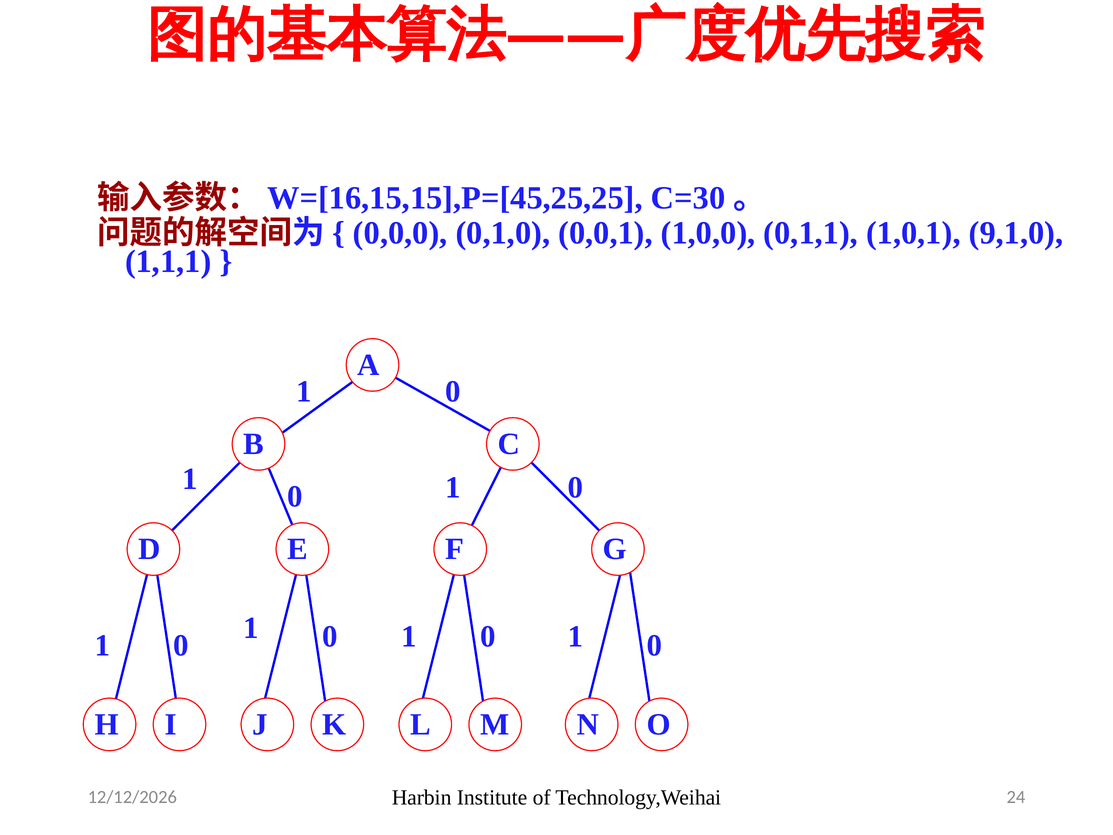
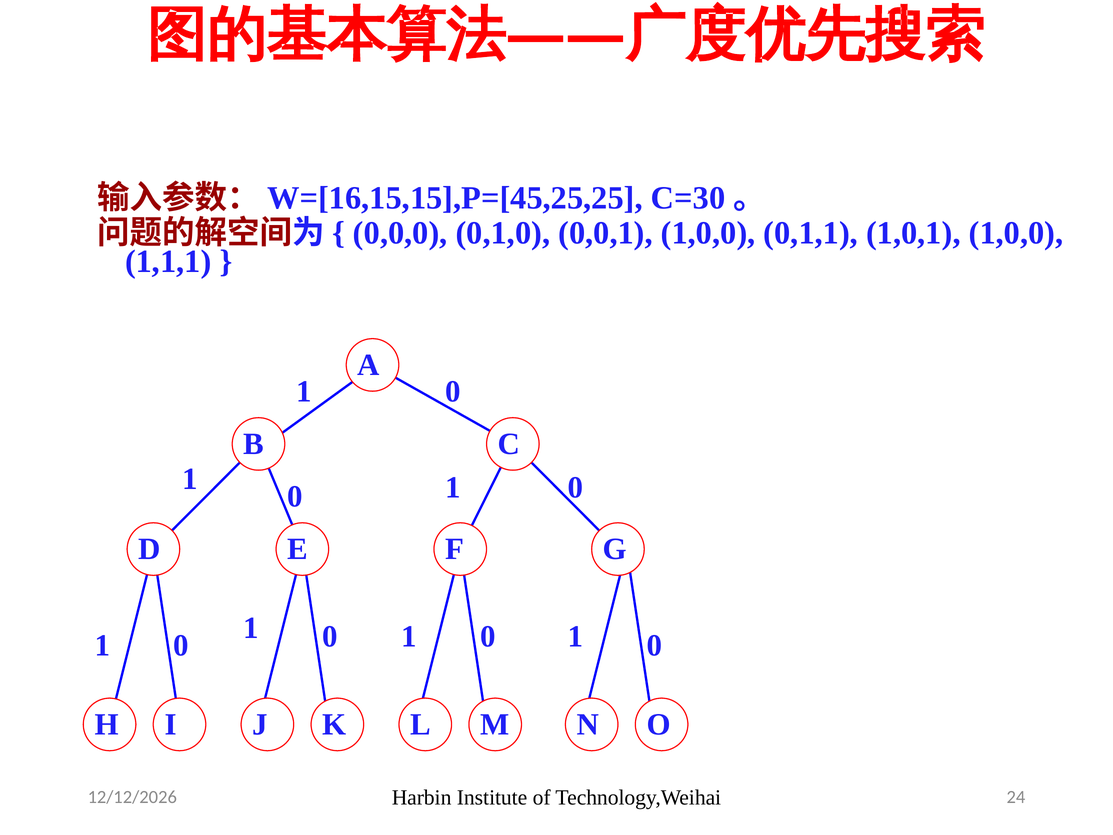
1,0,1 9,1,0: 9,1,0 -> 1,0,0 (1016, 233)
